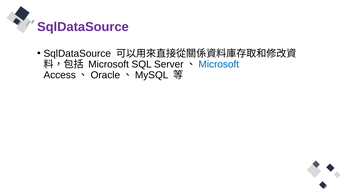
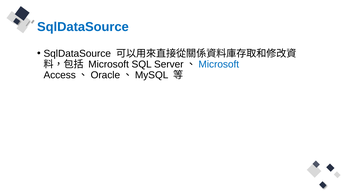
SqlDataSource colour: purple -> blue (83, 27)
